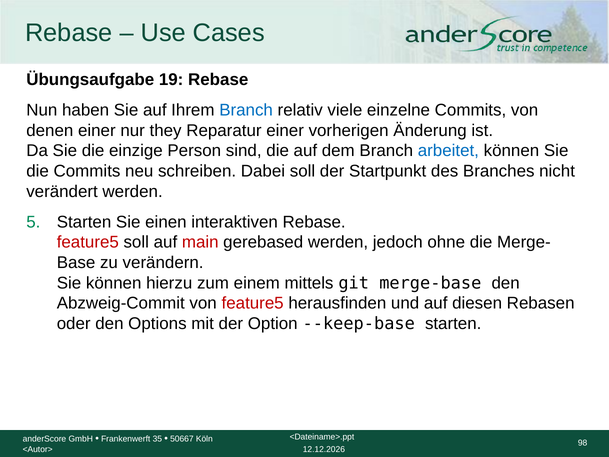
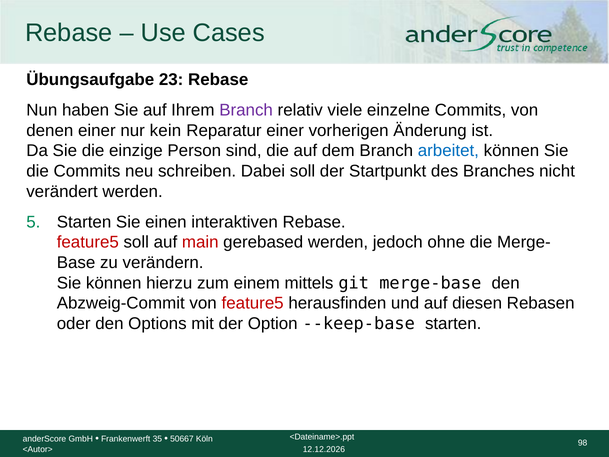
19: 19 -> 23 (171, 80)
Branch colour: blue -> purple (246, 110)
they: they -> kein (165, 131)
